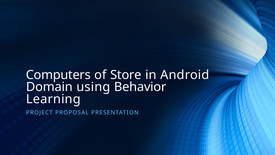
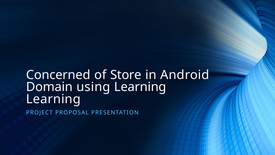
Computers: Computers -> Concerned (58, 75)
using Behavior: Behavior -> Learning (140, 87)
